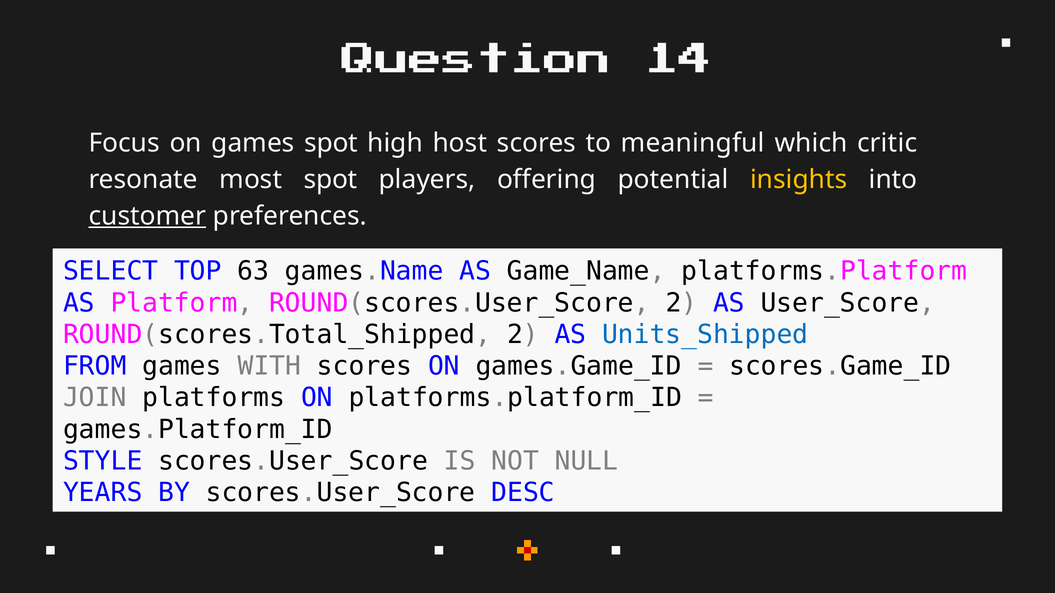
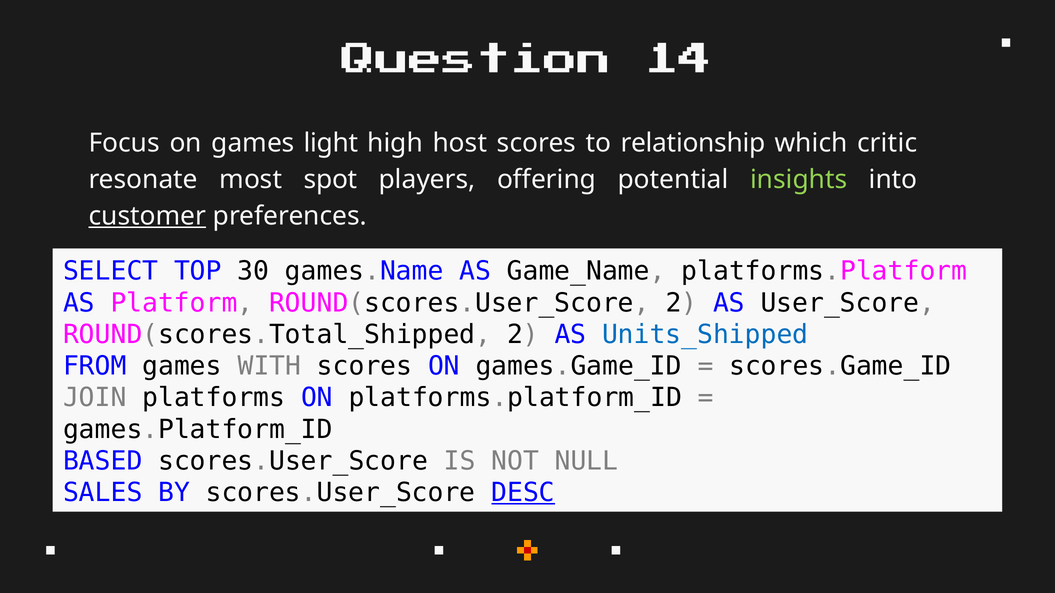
games spot: spot -> light (331, 143)
meaningful: meaningful -> relationship (693, 143)
insights colour: yellow -> light green (799, 180)
63: 63 -> 30 (253, 271)
STYLE: STYLE -> BASED (103, 461)
YEARS: YEARS -> SALES (103, 493)
DESC underline: none -> present (523, 493)
